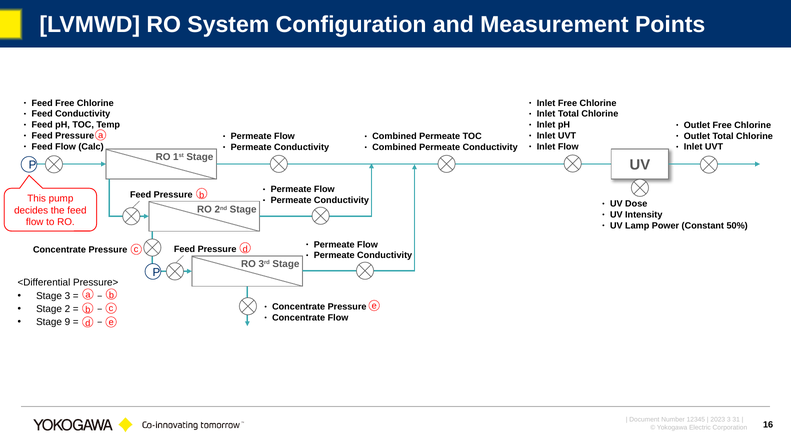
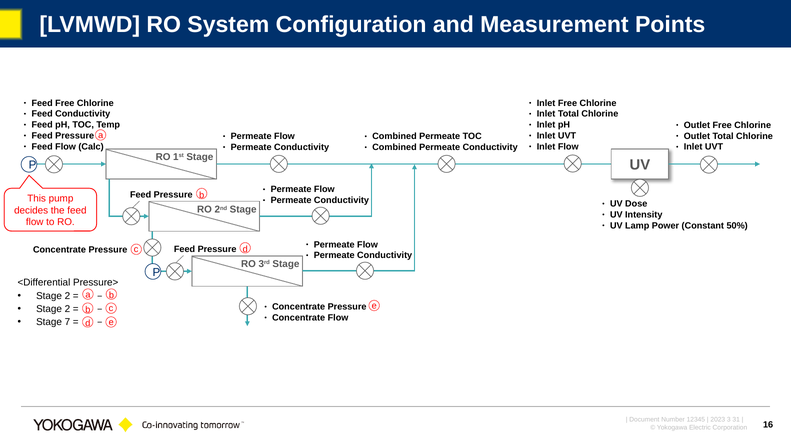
3: 3 -> 2 (67, 296)
9: 9 -> 7 (67, 322)
